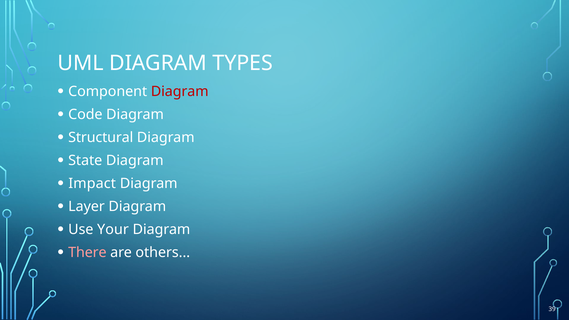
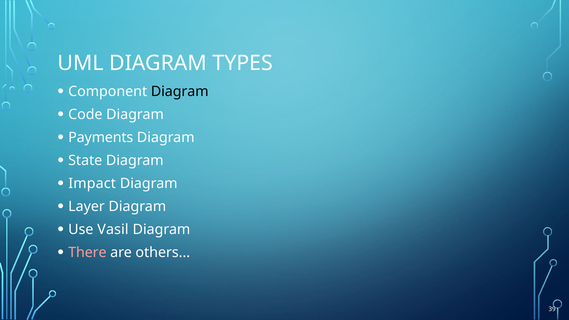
Diagram colour: red -> black (180, 92)
Structural: Structural -> Payments (101, 138)
Your: Your -> Vasil (113, 230)
